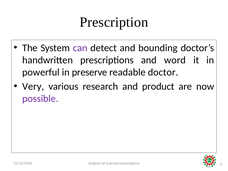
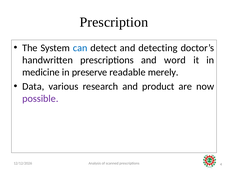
can colour: purple -> blue (80, 48)
bounding: bounding -> detecting (158, 48)
powerful: powerful -> medicine (41, 72)
doctor: doctor -> merely (163, 72)
Very: Very -> Data (33, 86)
